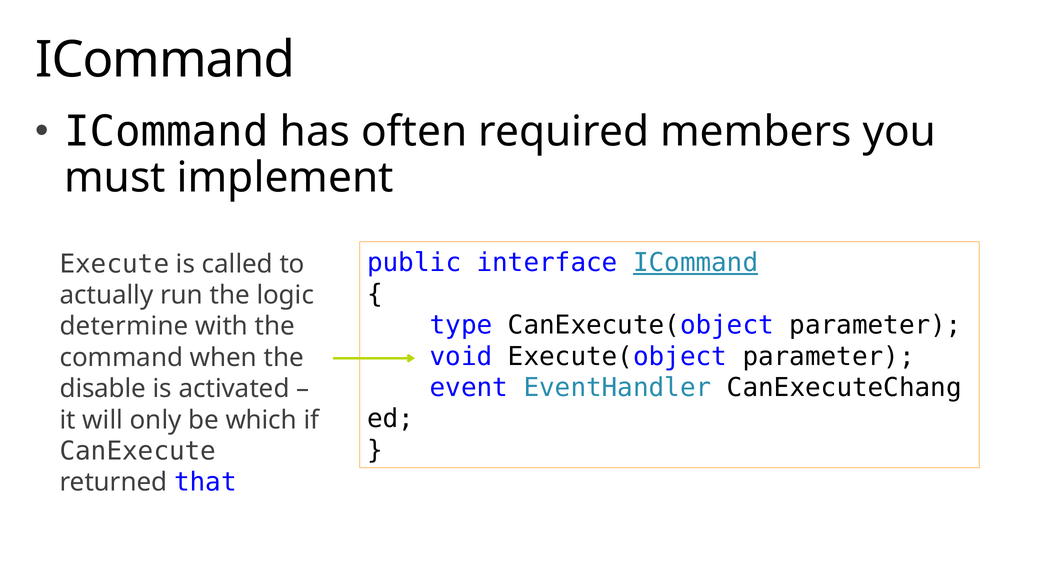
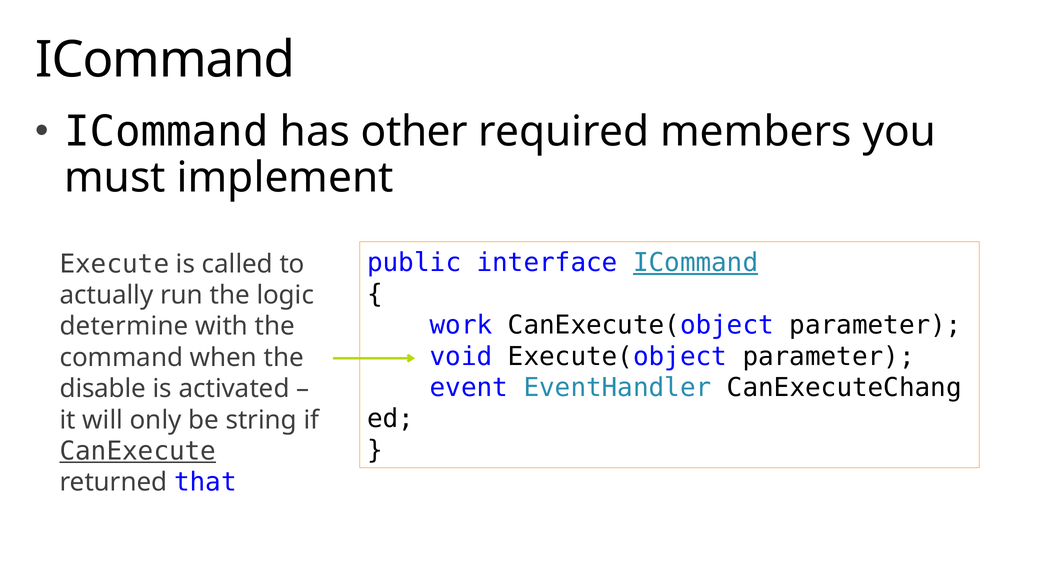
often: often -> other (414, 132)
type: type -> work (461, 325)
which: which -> string (261, 420)
CanExecute underline: none -> present (138, 451)
